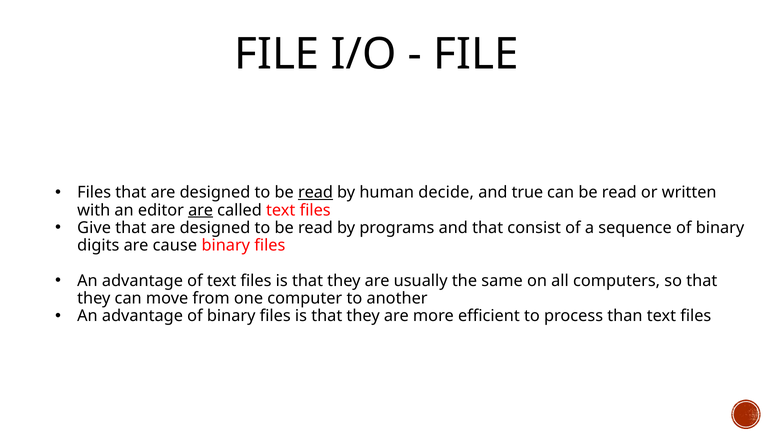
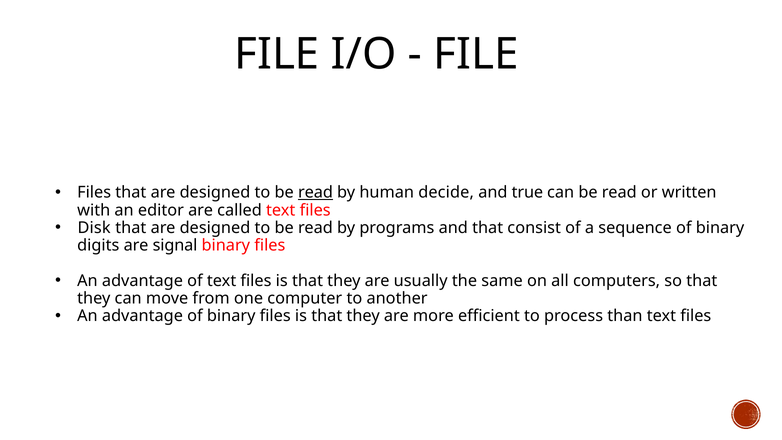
are underline: present -> none (201, 210)
Give: Give -> Disk (94, 228)
cause: cause -> signal (175, 245)
